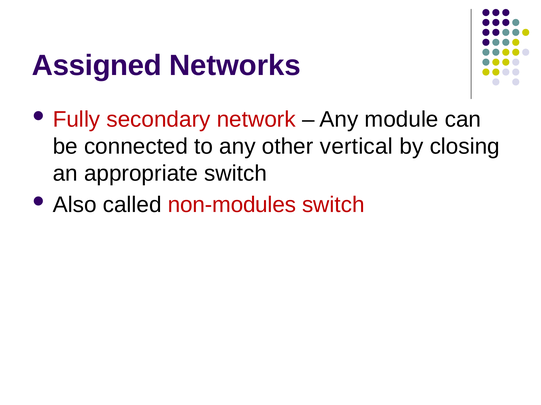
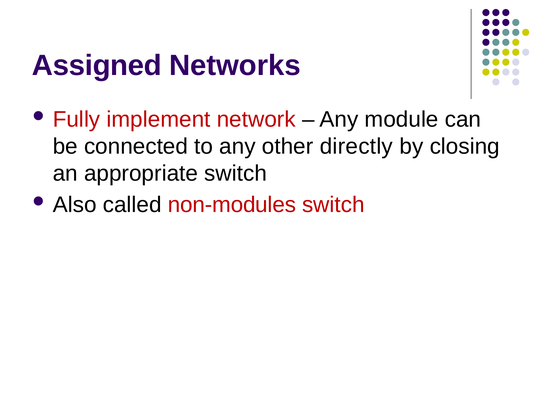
secondary: secondary -> implement (158, 120)
vertical: vertical -> directly (356, 147)
